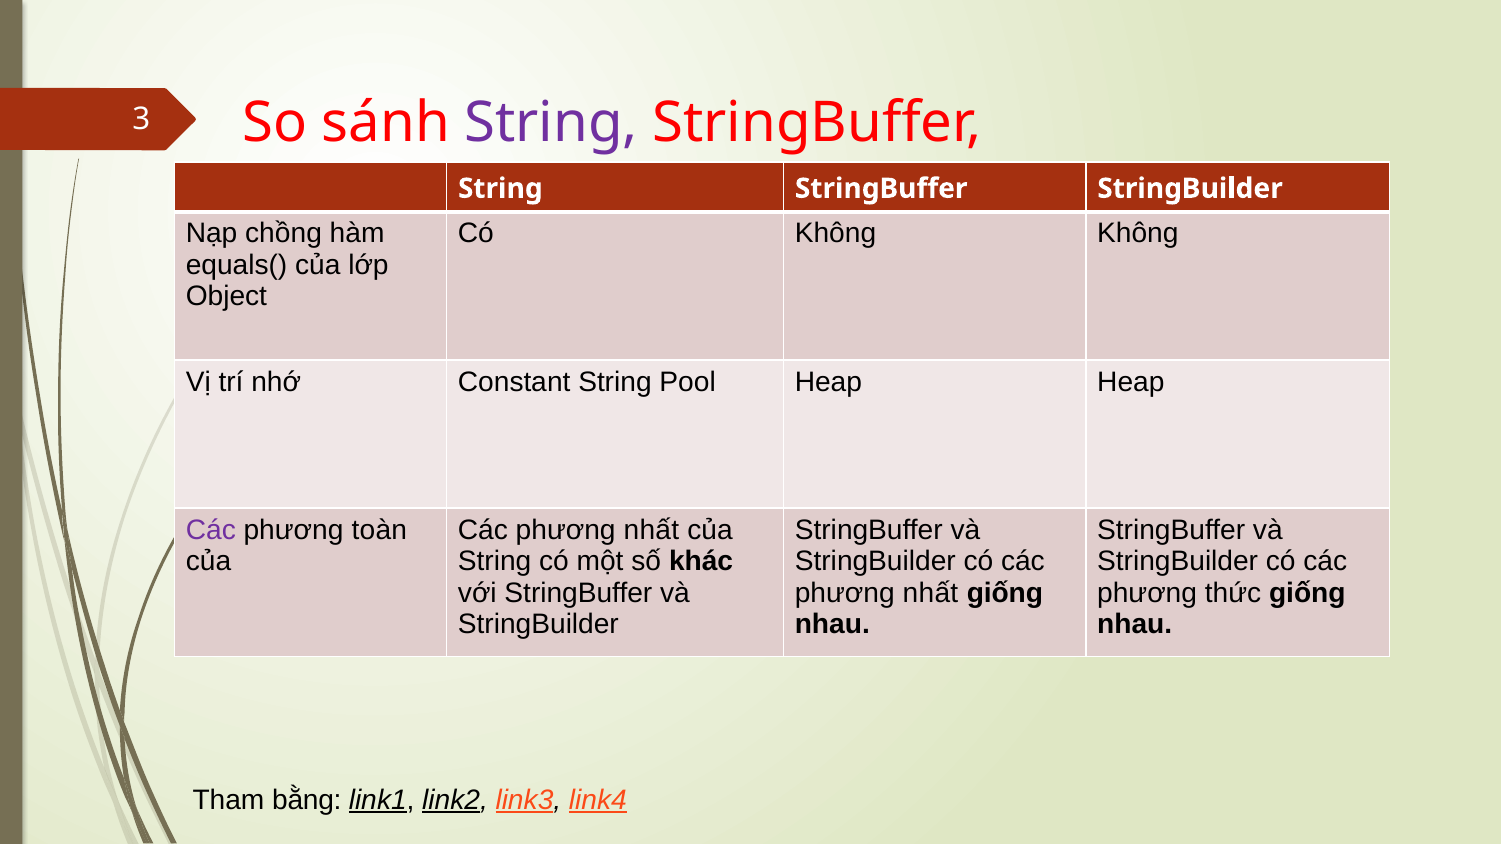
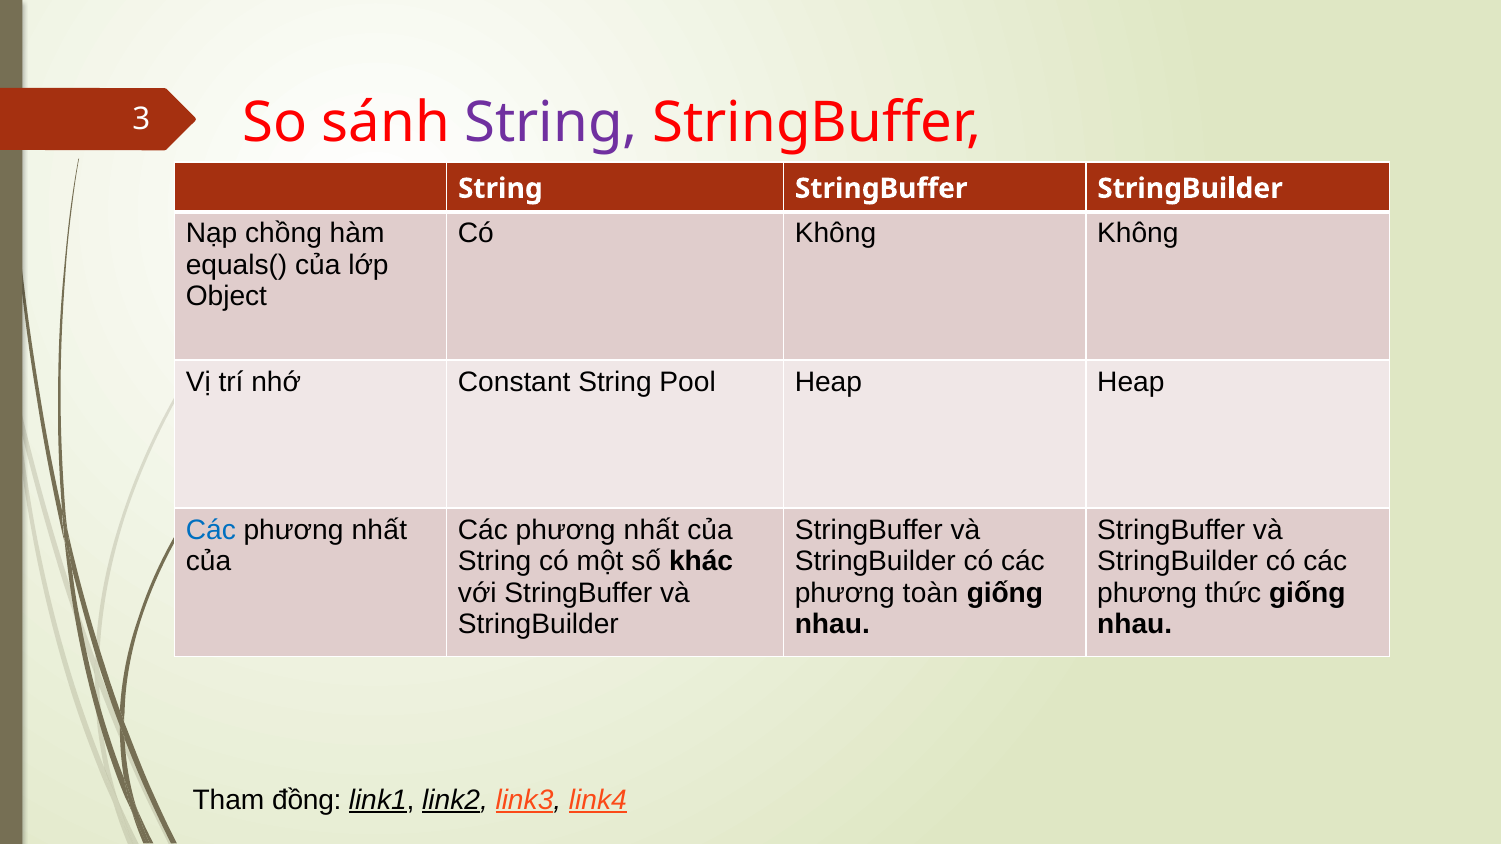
Các colour: purple -> blue (211, 530)
toàn: toàn -> nhất (379, 530)
nhất: nhất -> toàn (930, 593)
bằng: bằng -> đồng (307, 800)
